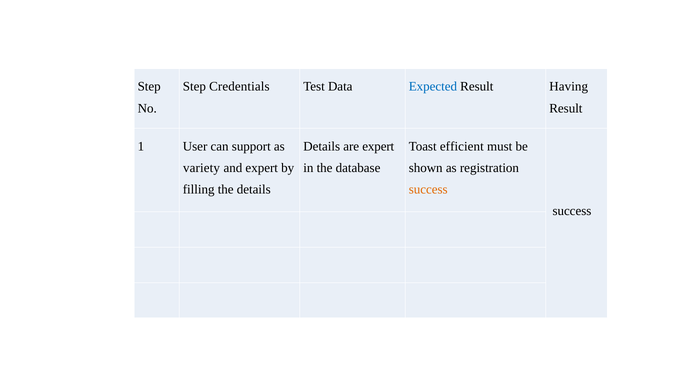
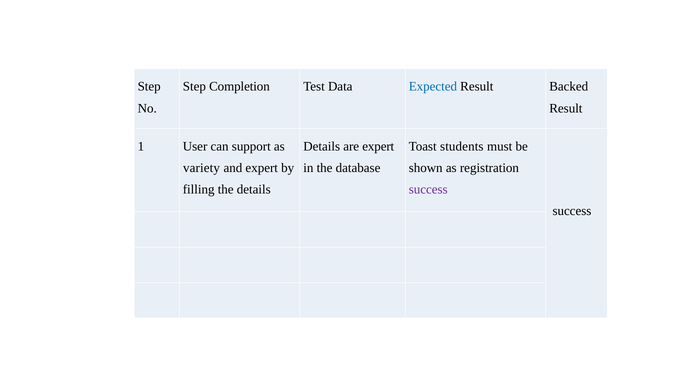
Credentials: Credentials -> Completion (239, 87)
Having: Having -> Backed (569, 87)
efficient: efficient -> students (462, 146)
success colour: orange -> purple (428, 189)
